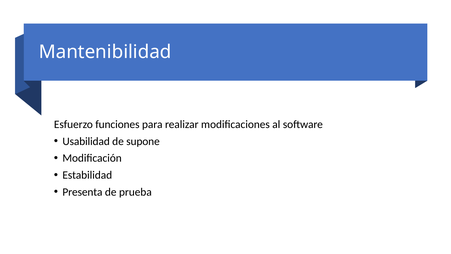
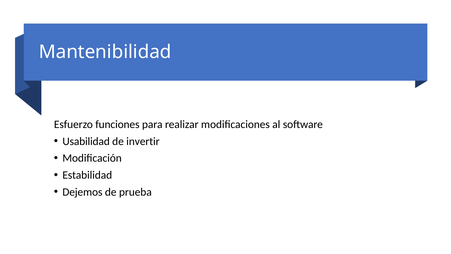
supone: supone -> invertir (143, 141)
Presenta: Presenta -> Dejemos (82, 192)
